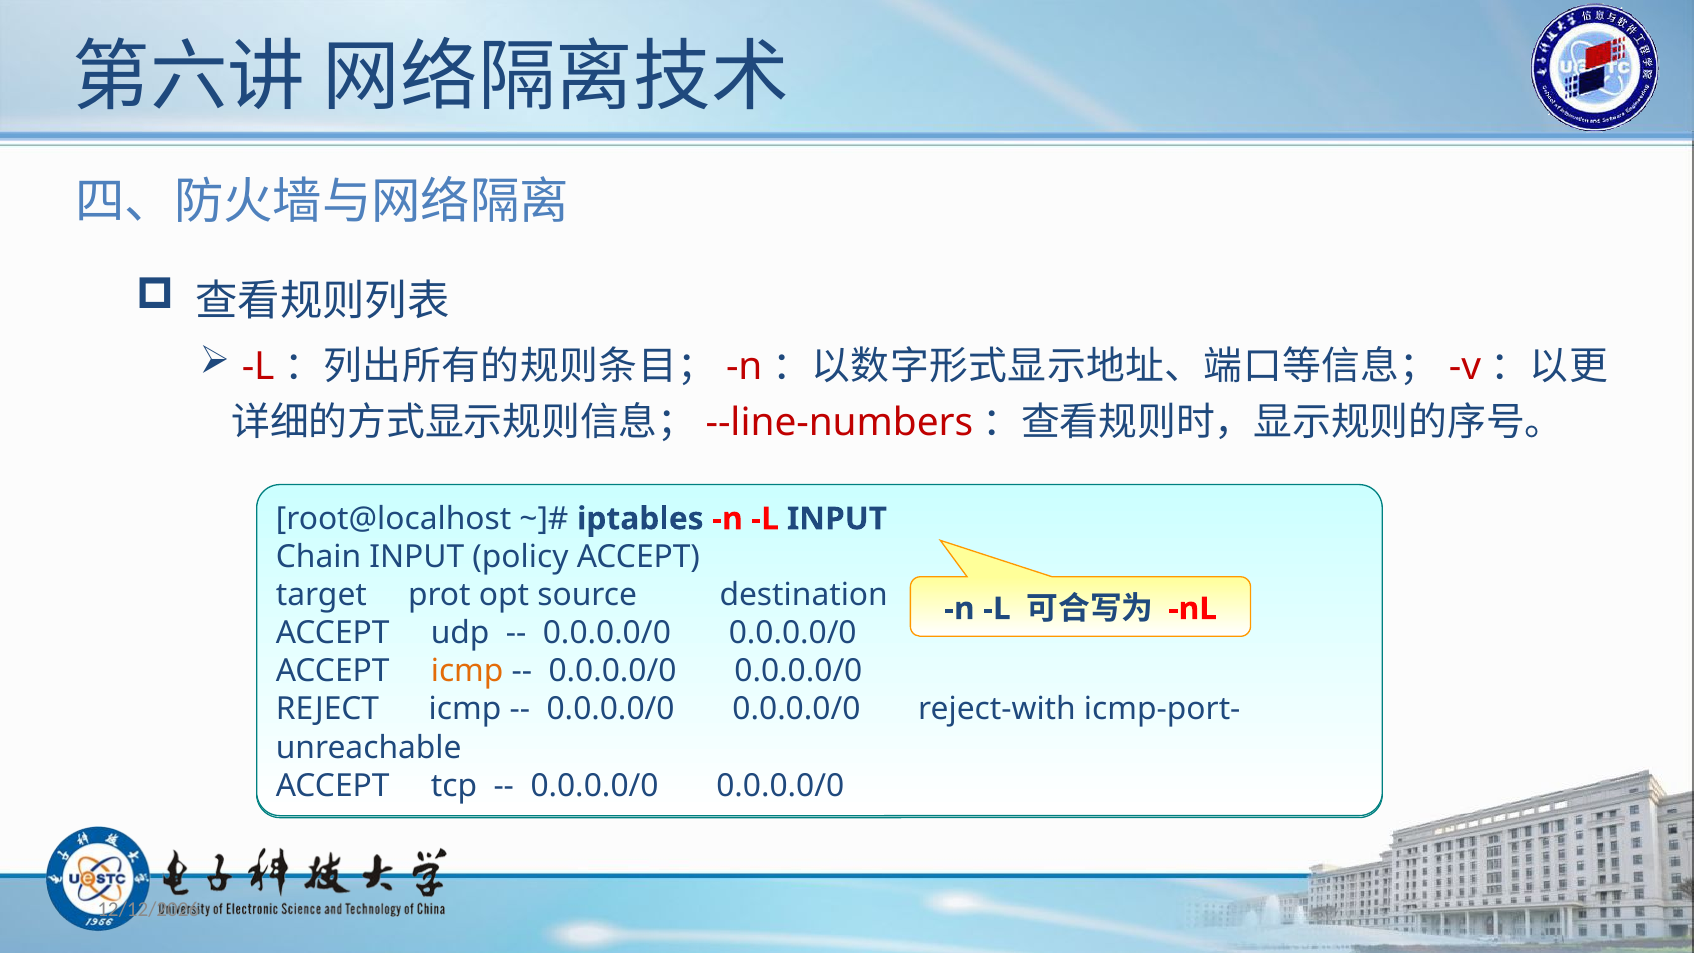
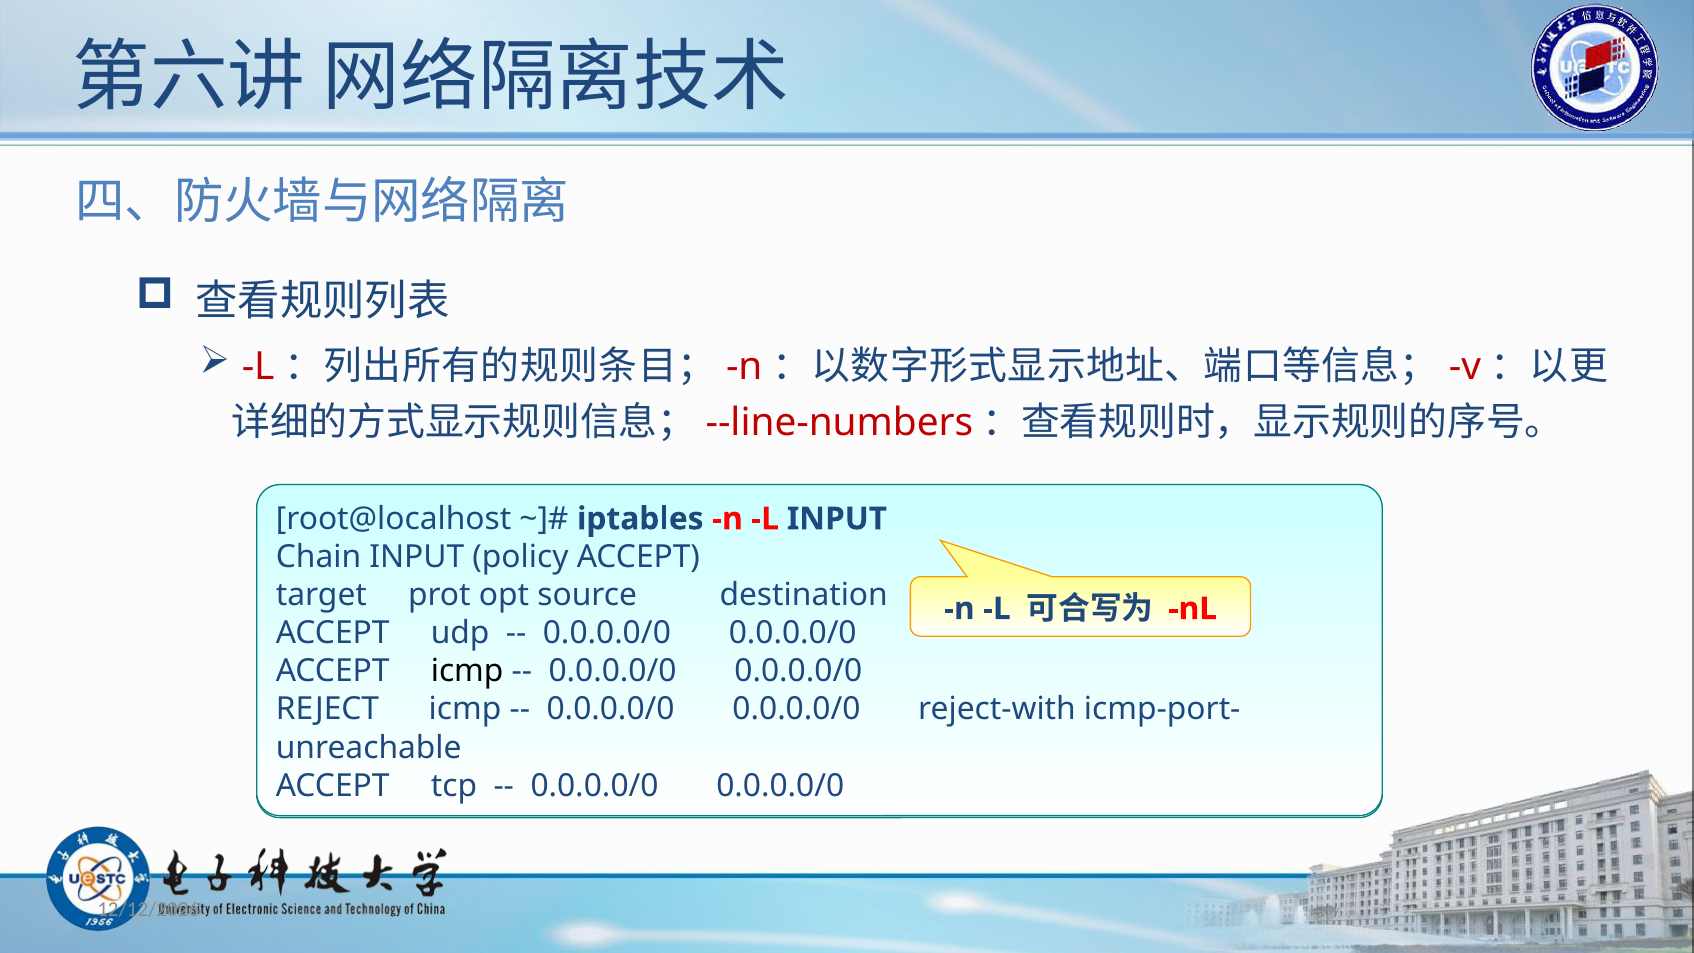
icmp colour: orange -> black (467, 671)
